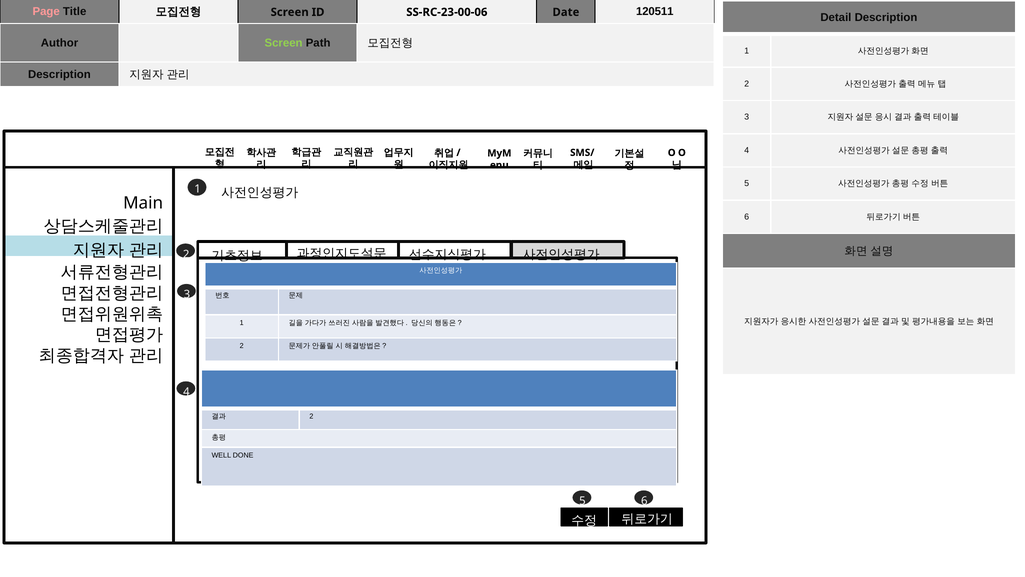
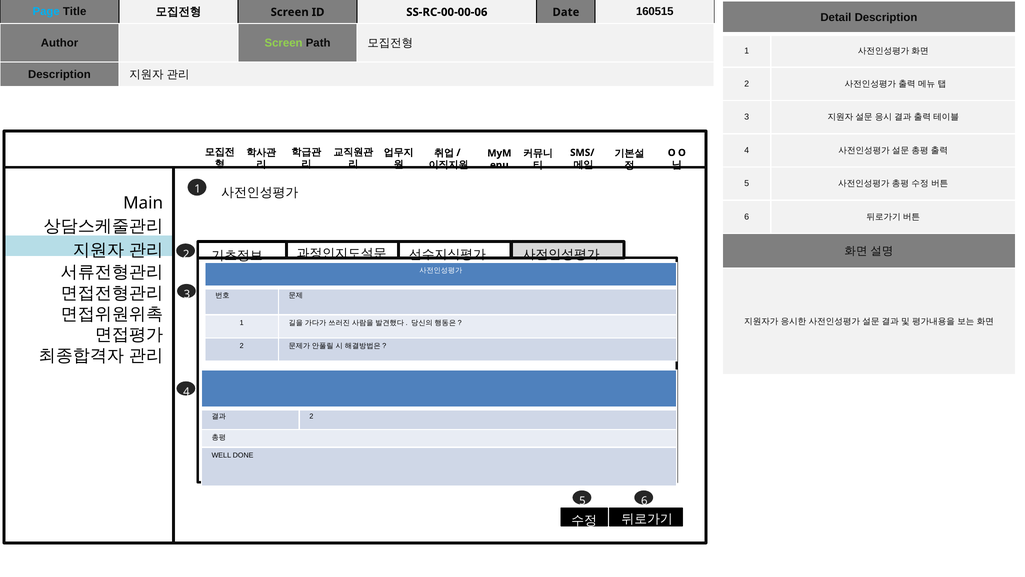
Page colour: pink -> light blue (46, 12)
SS-RC-23-00-06: SS-RC-23-00-06 -> SS-RC-00-00-06 (447, 12)
120511: 120511 -> 160515 (655, 12)
